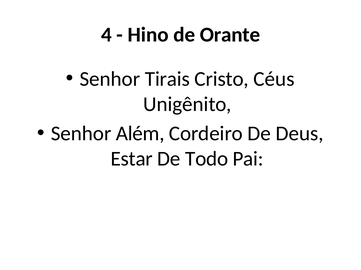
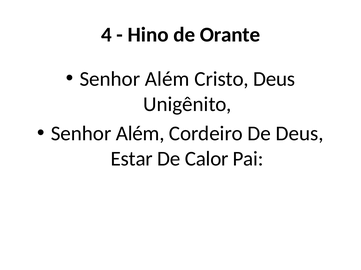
Tirais: Tirais -> Além (167, 79)
Cristo Céus: Céus -> Deus (274, 79)
Todo: Todo -> Calor (207, 159)
